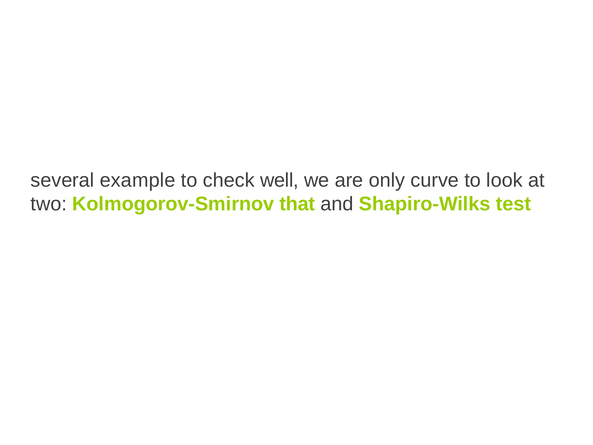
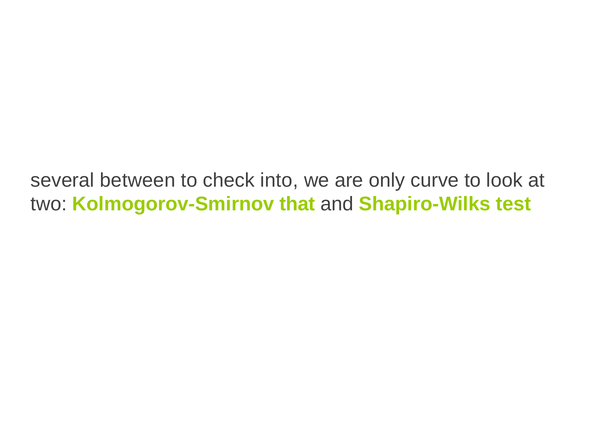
example: example -> between (138, 180)
well: well -> into (279, 180)
